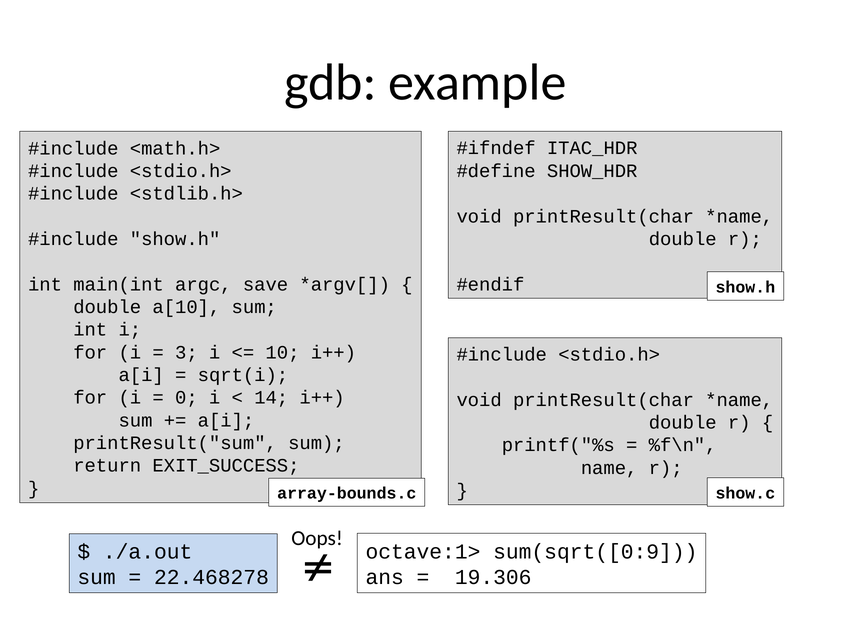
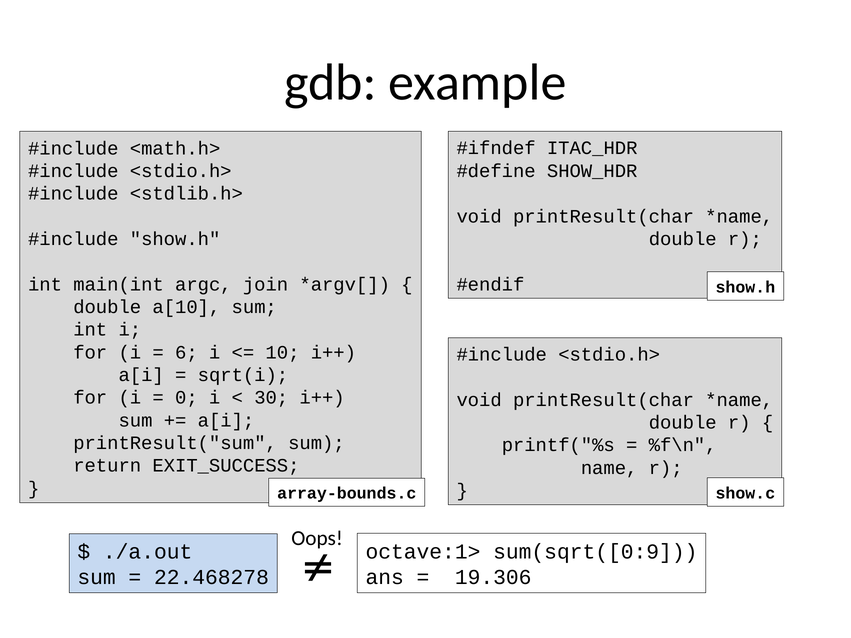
save: save -> join (266, 284)
3: 3 -> 6 (186, 352)
14: 14 -> 30 (271, 398)
